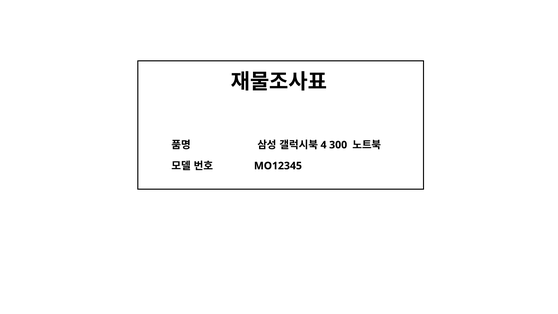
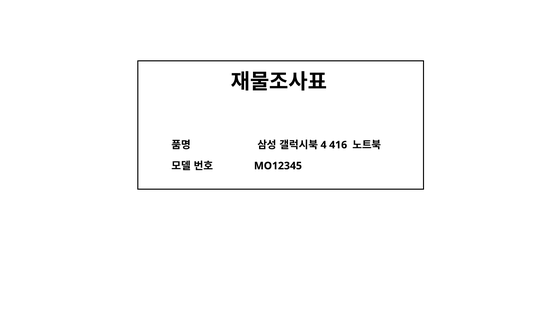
300: 300 -> 416 (338, 145)
